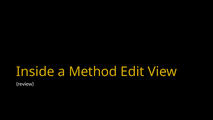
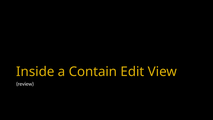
Method: Method -> Contain (93, 72)
